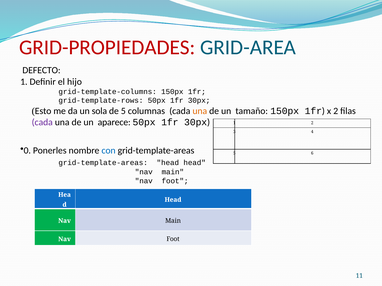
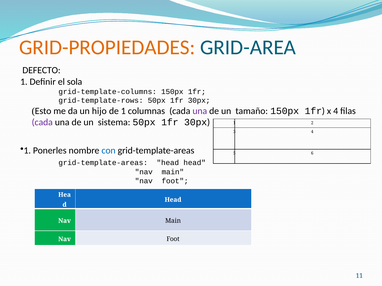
GRID-PROPIEDADES colour: red -> orange (107, 47)
hijo: hijo -> sola (75, 82)
sola: sola -> hijo (99, 111)
de 5: 5 -> 1 (123, 111)
una colour: orange -> purple (200, 111)
x 2: 2 -> 4 (336, 111)
aparece: aparece -> sistema (114, 123)
0: 0 -> 1 (27, 151)
